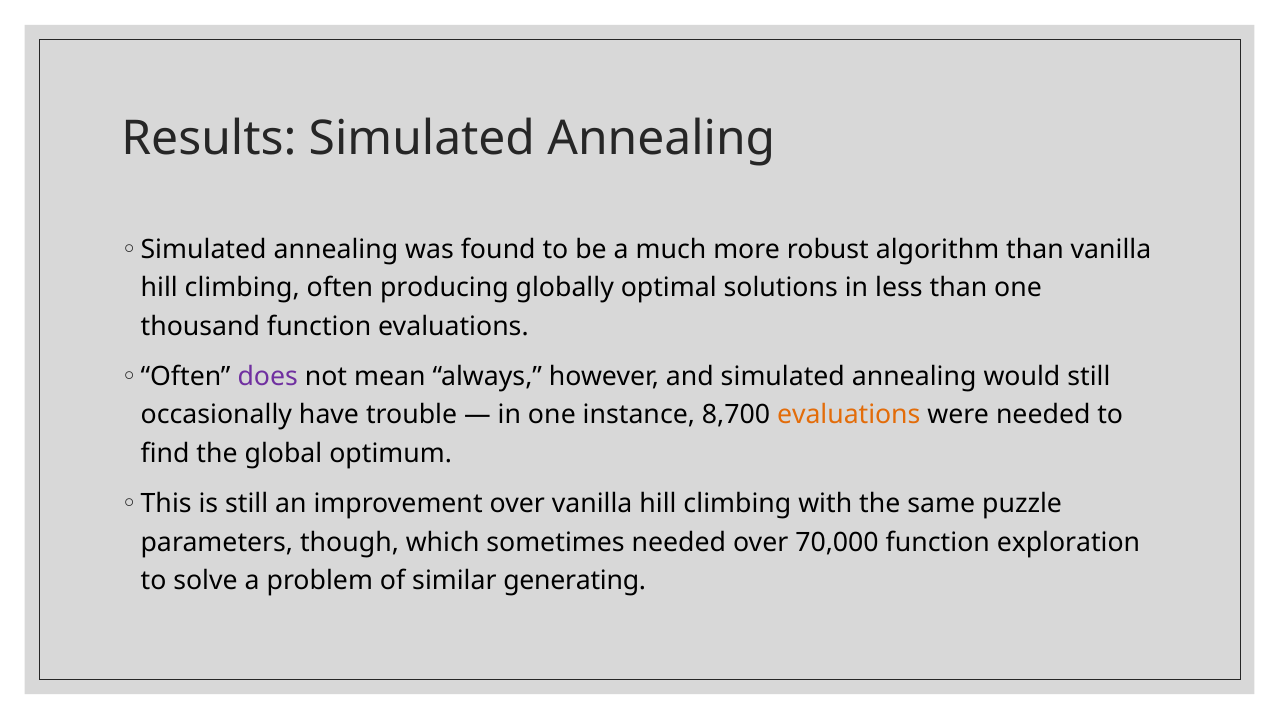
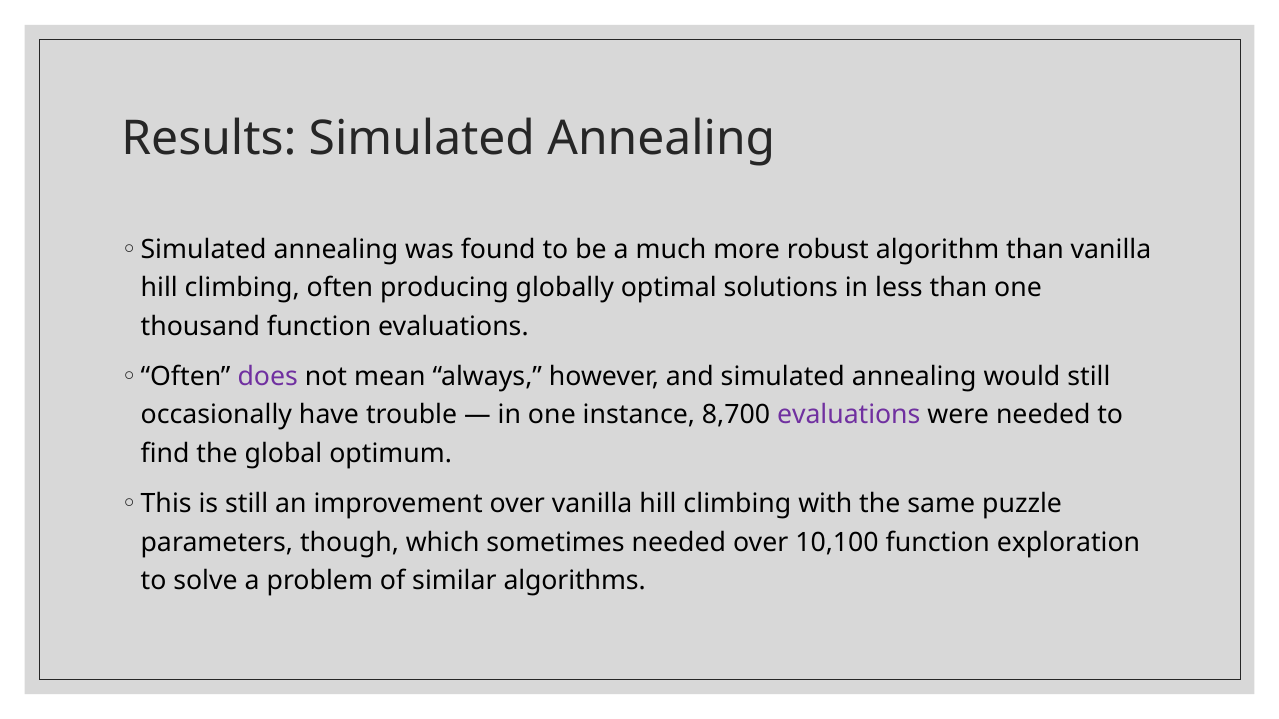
evaluations colour: orange -> purple (849, 415)
70,000: 70,000 -> 10,100 (837, 543)
generating: generating -> algorithms (575, 581)
